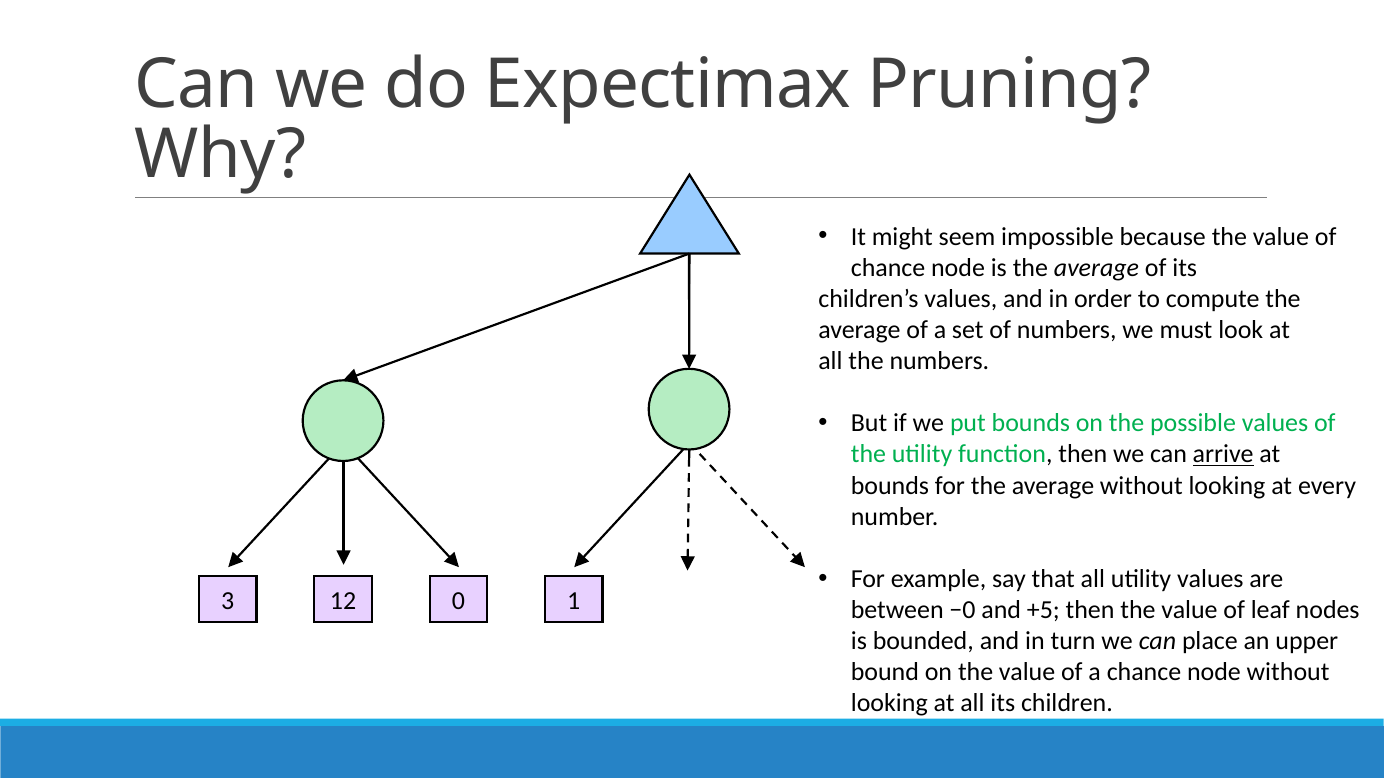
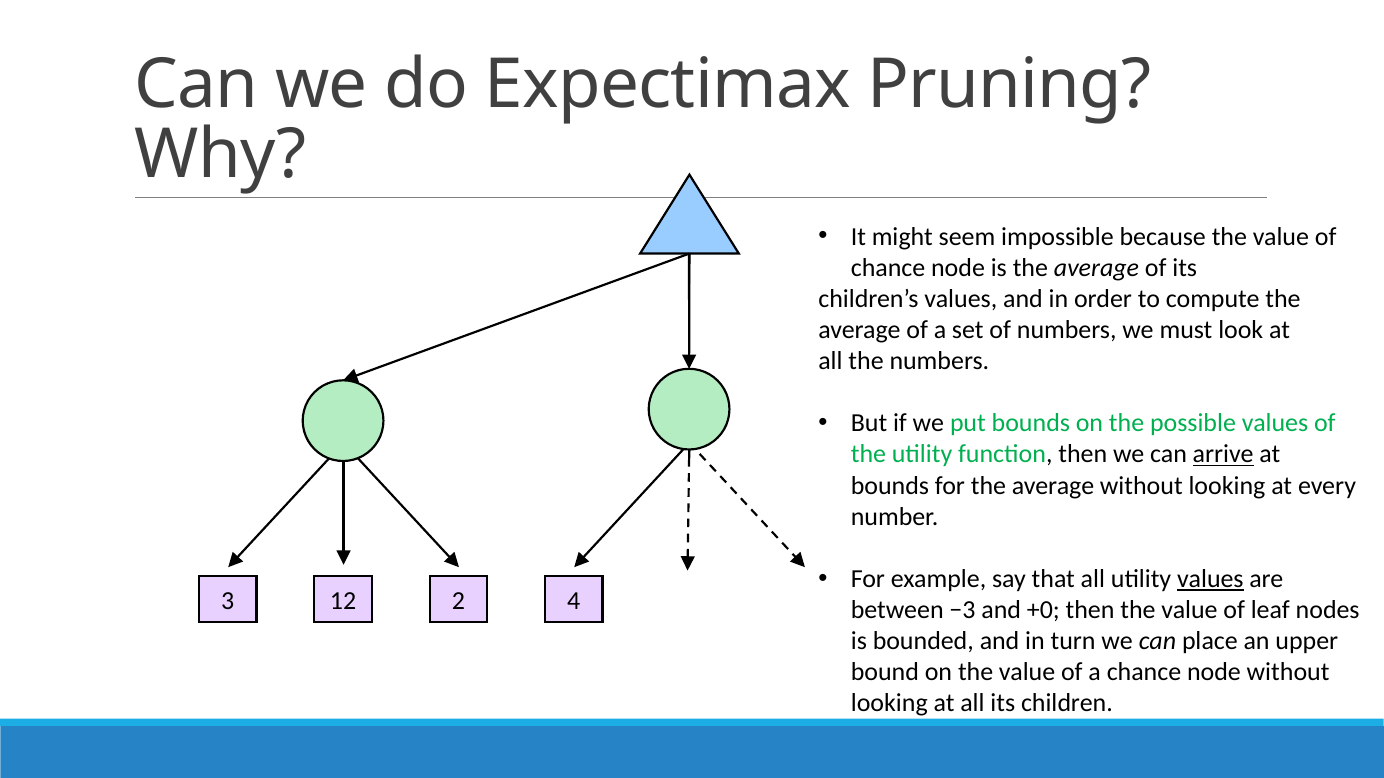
values underline: none -> present (1210, 579)
0: 0 -> 2 (458, 602)
1: 1 -> 4 (574, 602)
−0: −0 -> −3 (962, 610)
+5: +5 -> +0 (1043, 610)
